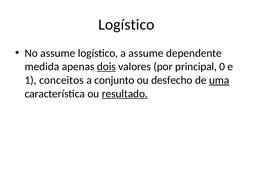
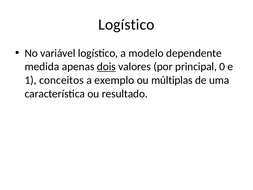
No assume: assume -> variável (58, 53)
a assume: assume -> modelo (146, 53)
conjunto: conjunto -> exemplo (114, 80)
desfecho: desfecho -> múltiplas (172, 80)
uma underline: present -> none (219, 80)
resultado underline: present -> none (125, 94)
